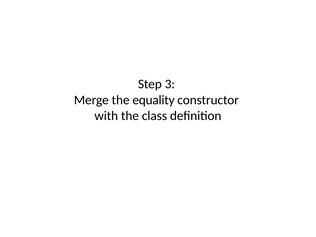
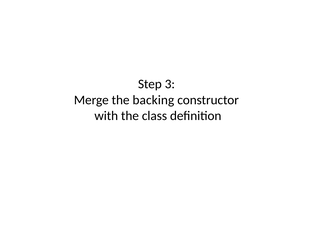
equality: equality -> backing (153, 100)
